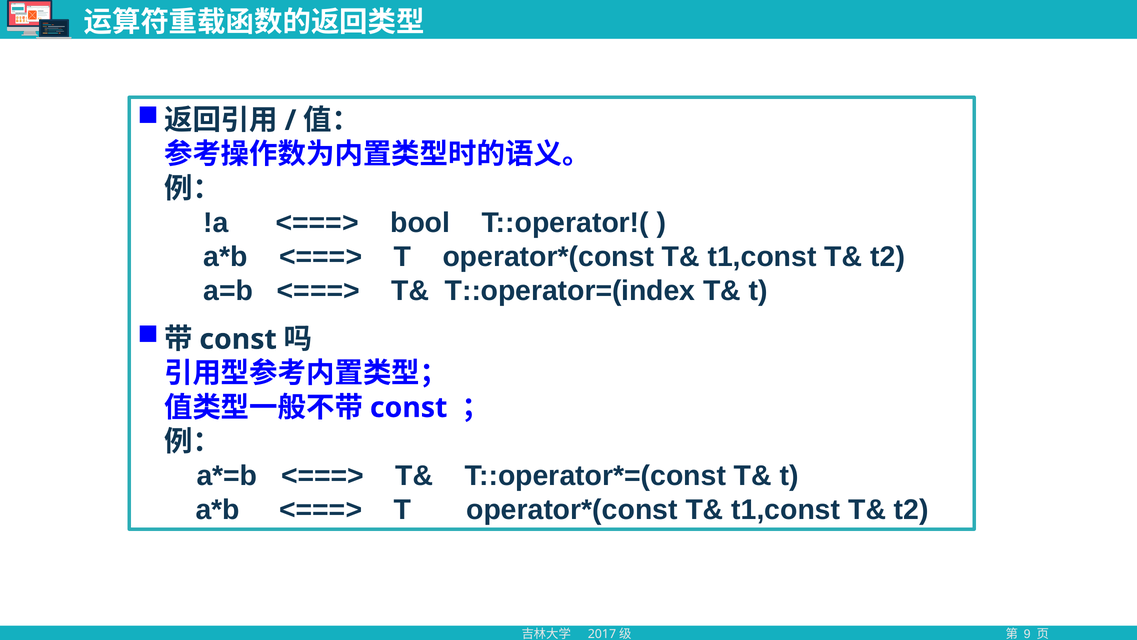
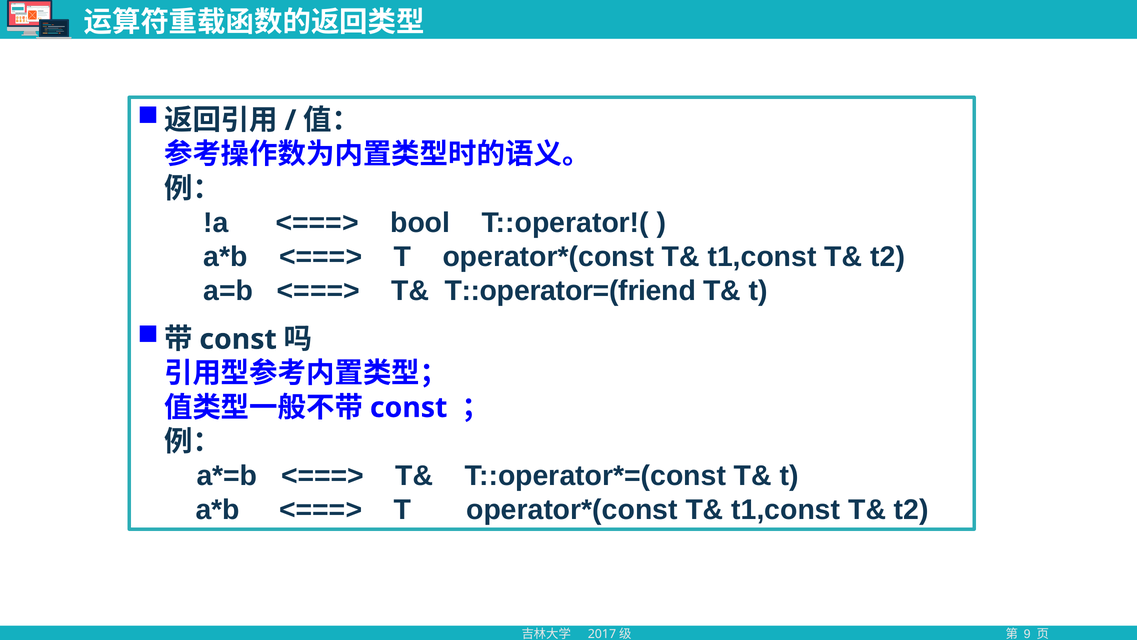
T::operator=(index: T::operator=(index -> T::operator=(friend (570, 291)
